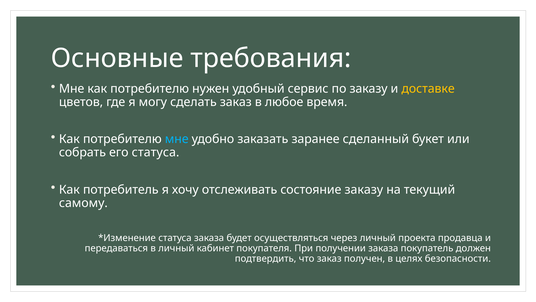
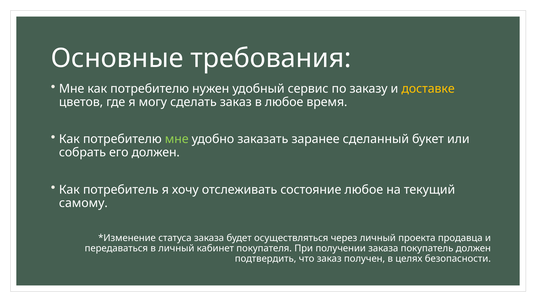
мне colour: light blue -> light green (177, 139)
его статуса: статуса -> должен (156, 152)
состояние заказу: заказу -> любое (364, 189)
